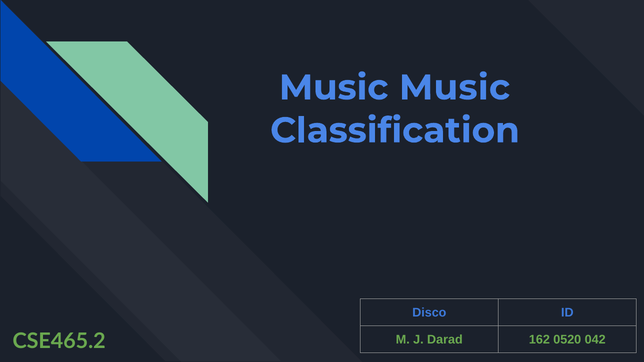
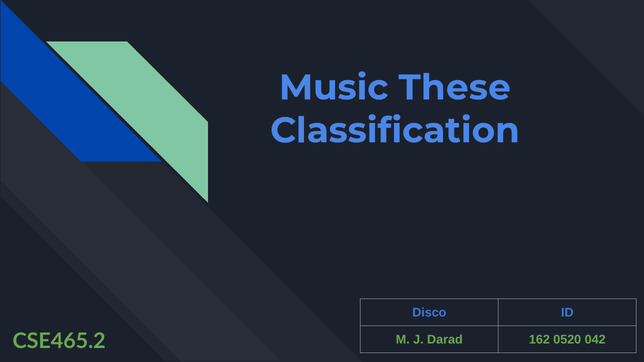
Music Music: Music -> These (455, 88)
